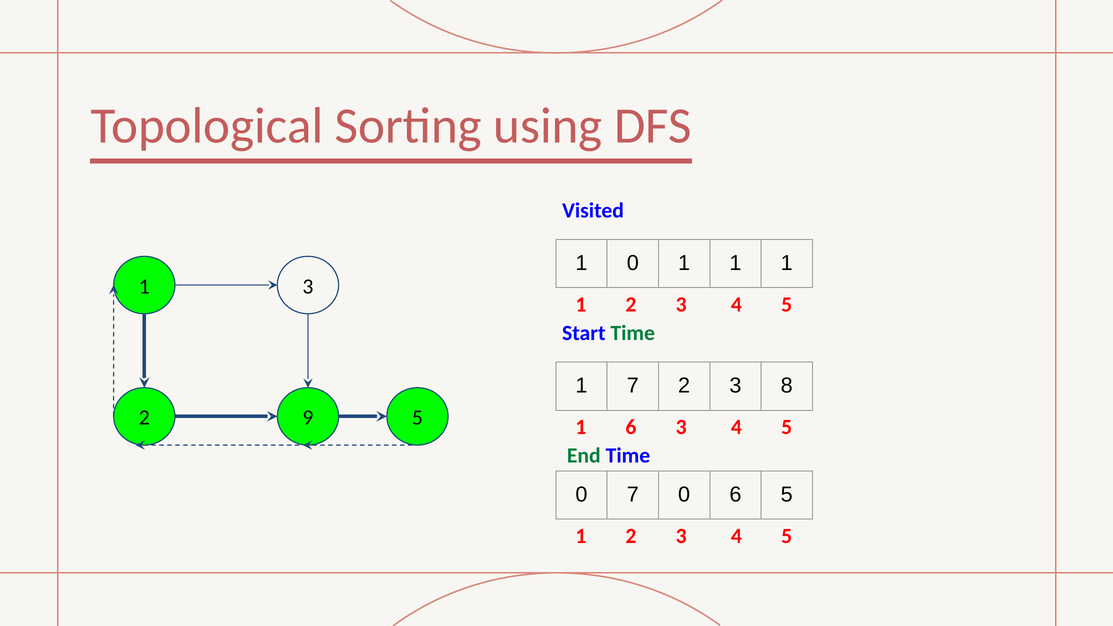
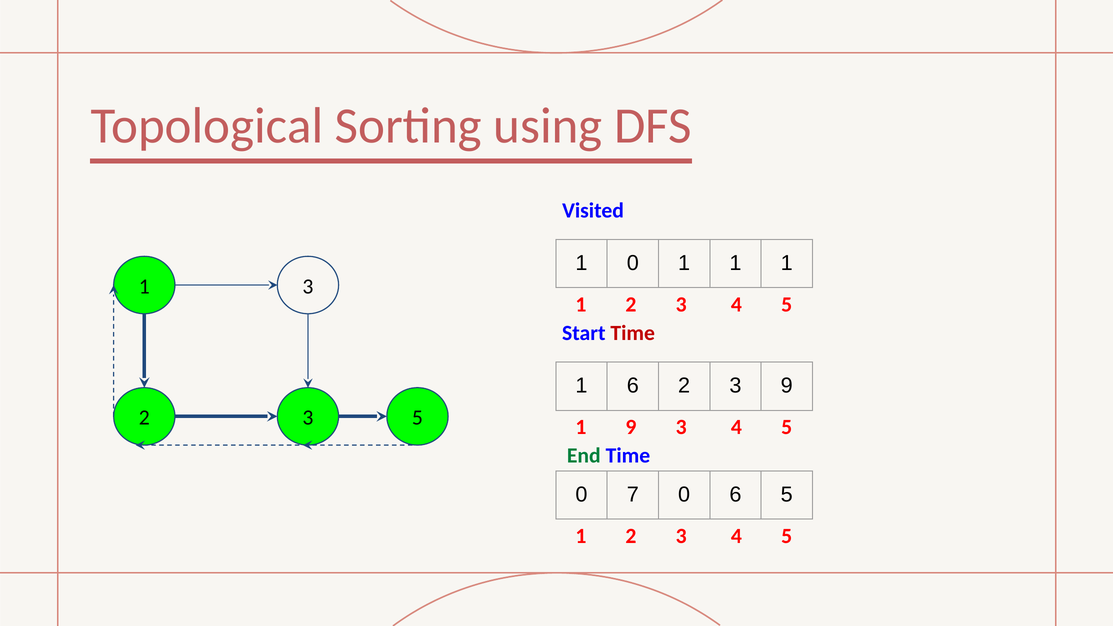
Time colour: green -> red (633, 333)
1 7: 7 -> 6 (633, 386)
3 8: 8 -> 9 (787, 386)
9: 9 -> 3 (308, 418)
1 6: 6 -> 9 (631, 427)
